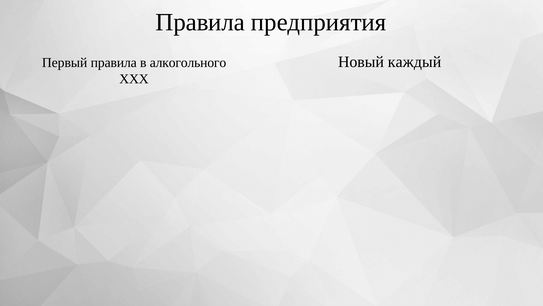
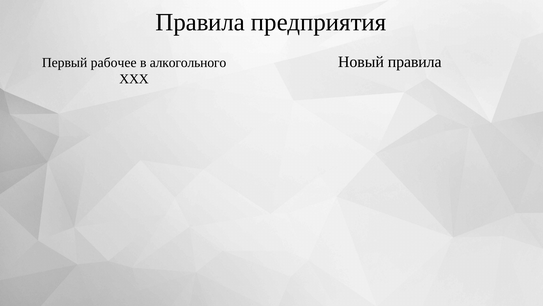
Новый каждый: каждый -> правила (415, 62)
Первый правила: правила -> рабочее (114, 62)
